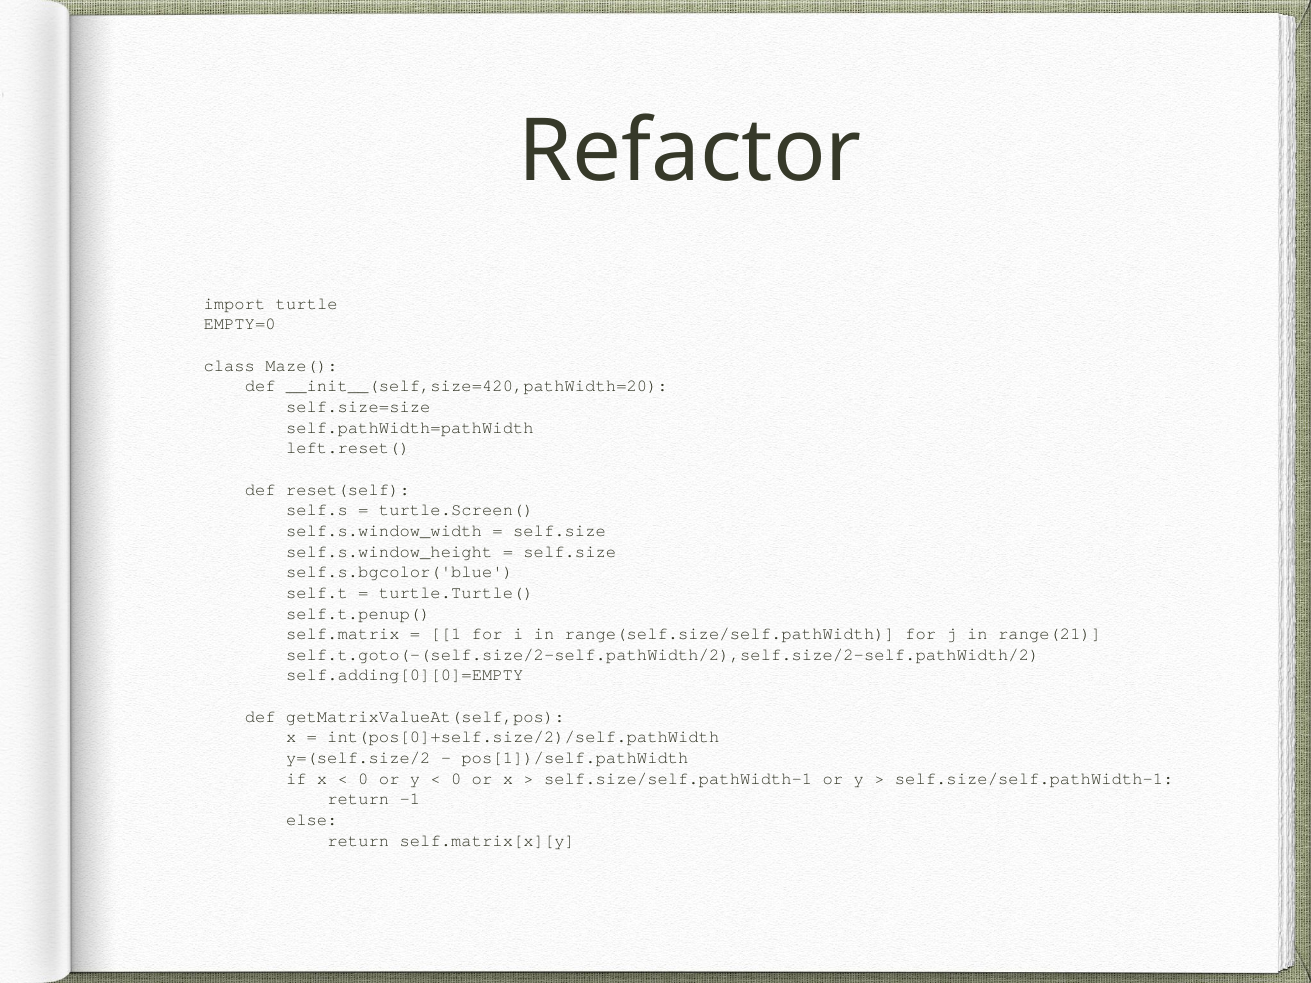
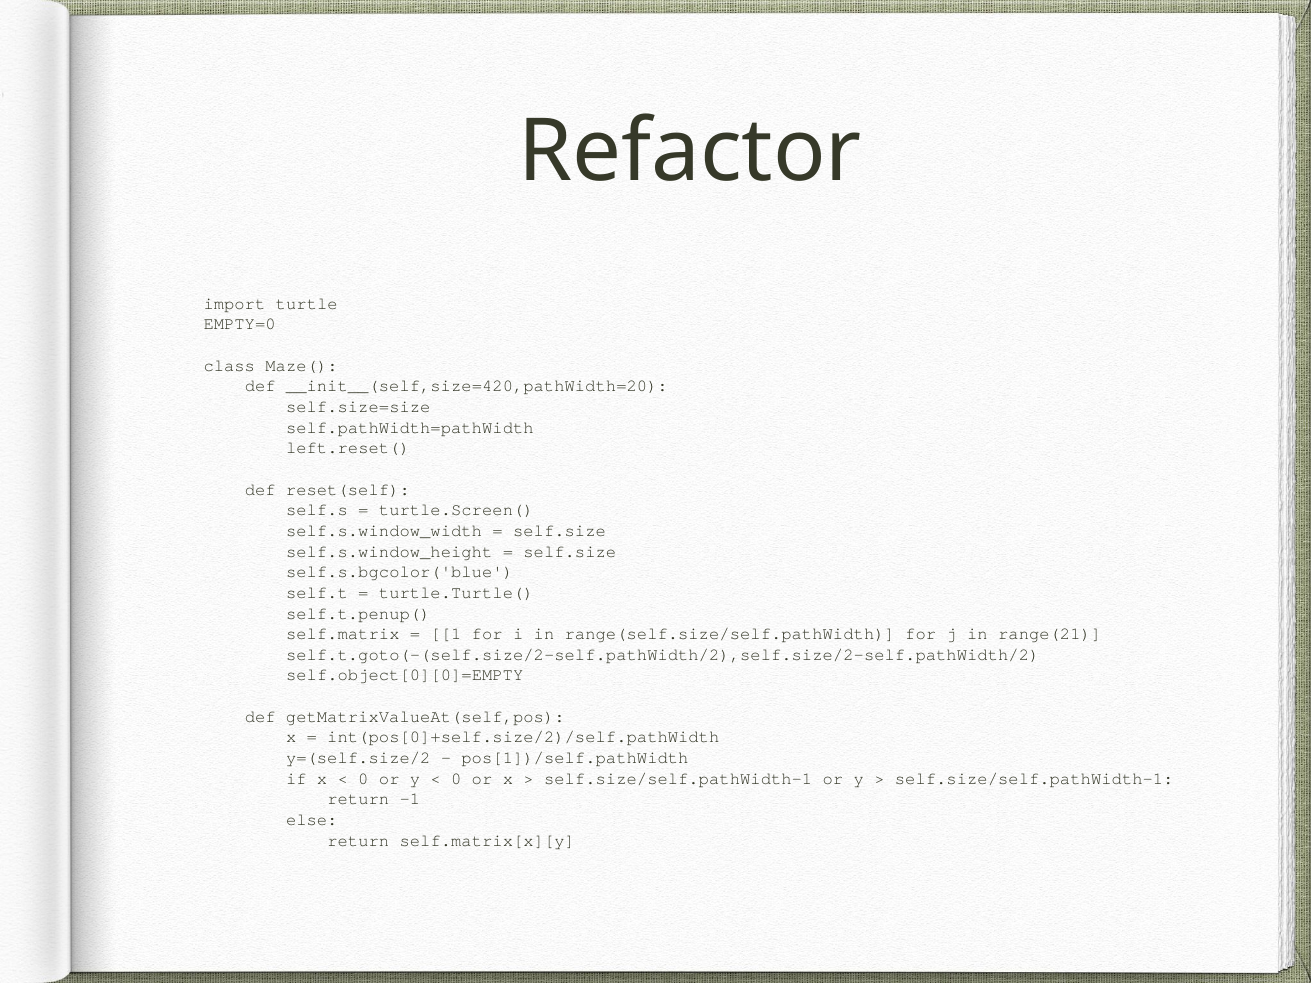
self.adding[0][0]=EMPTY: self.adding[0][0]=EMPTY -> self.object[0][0]=EMPTY (405, 675)
